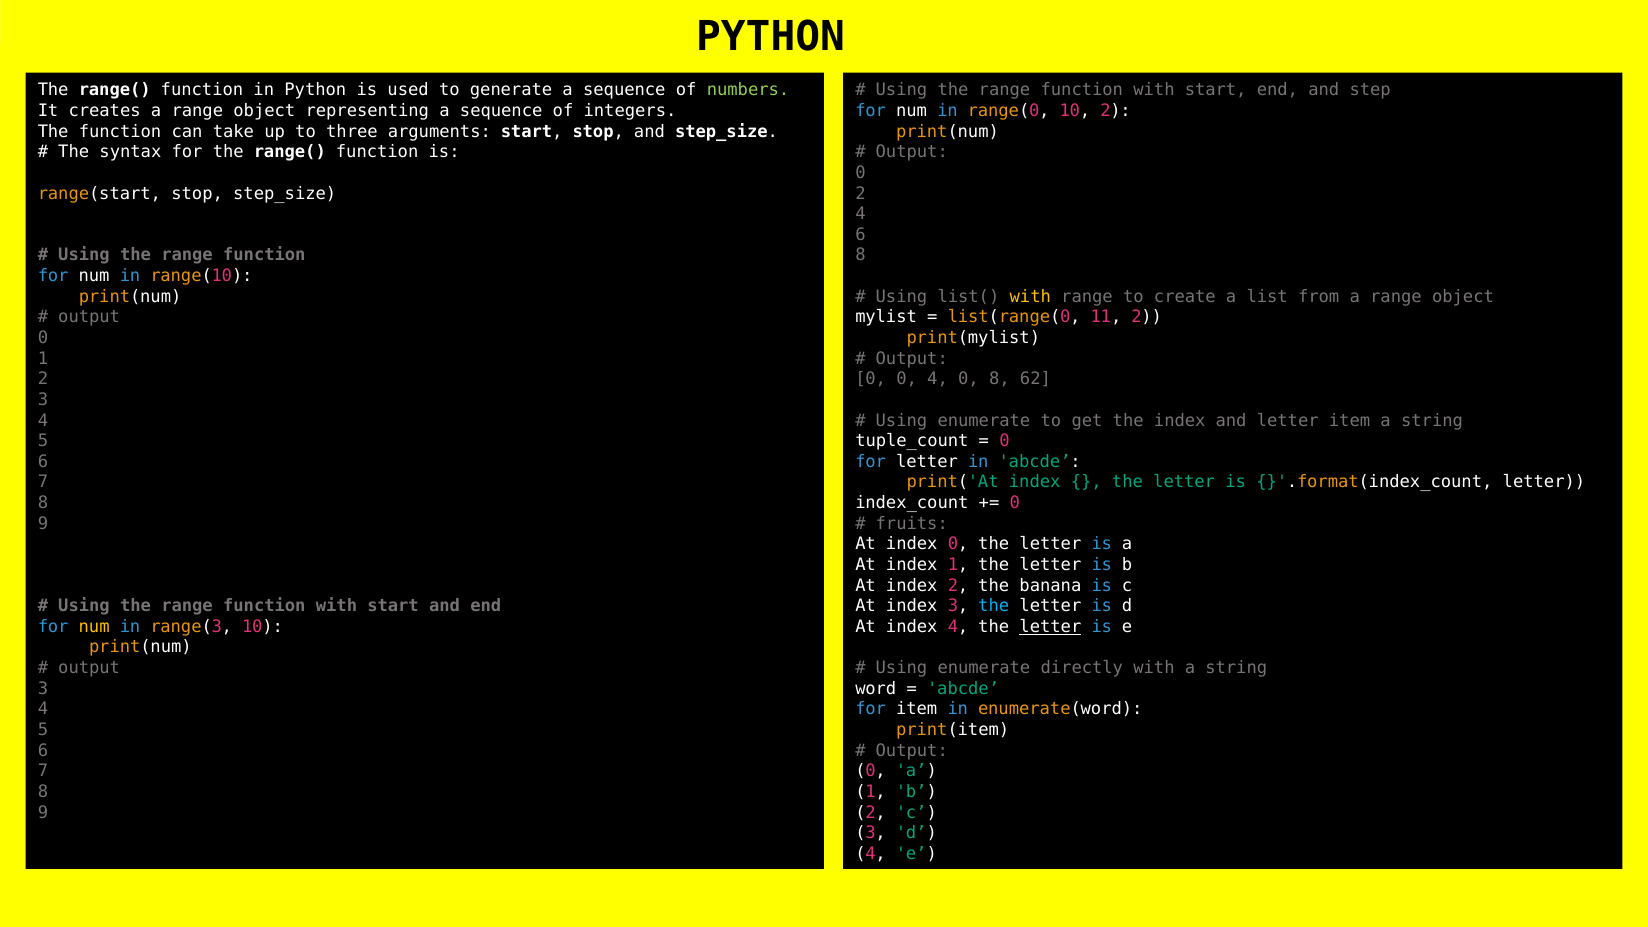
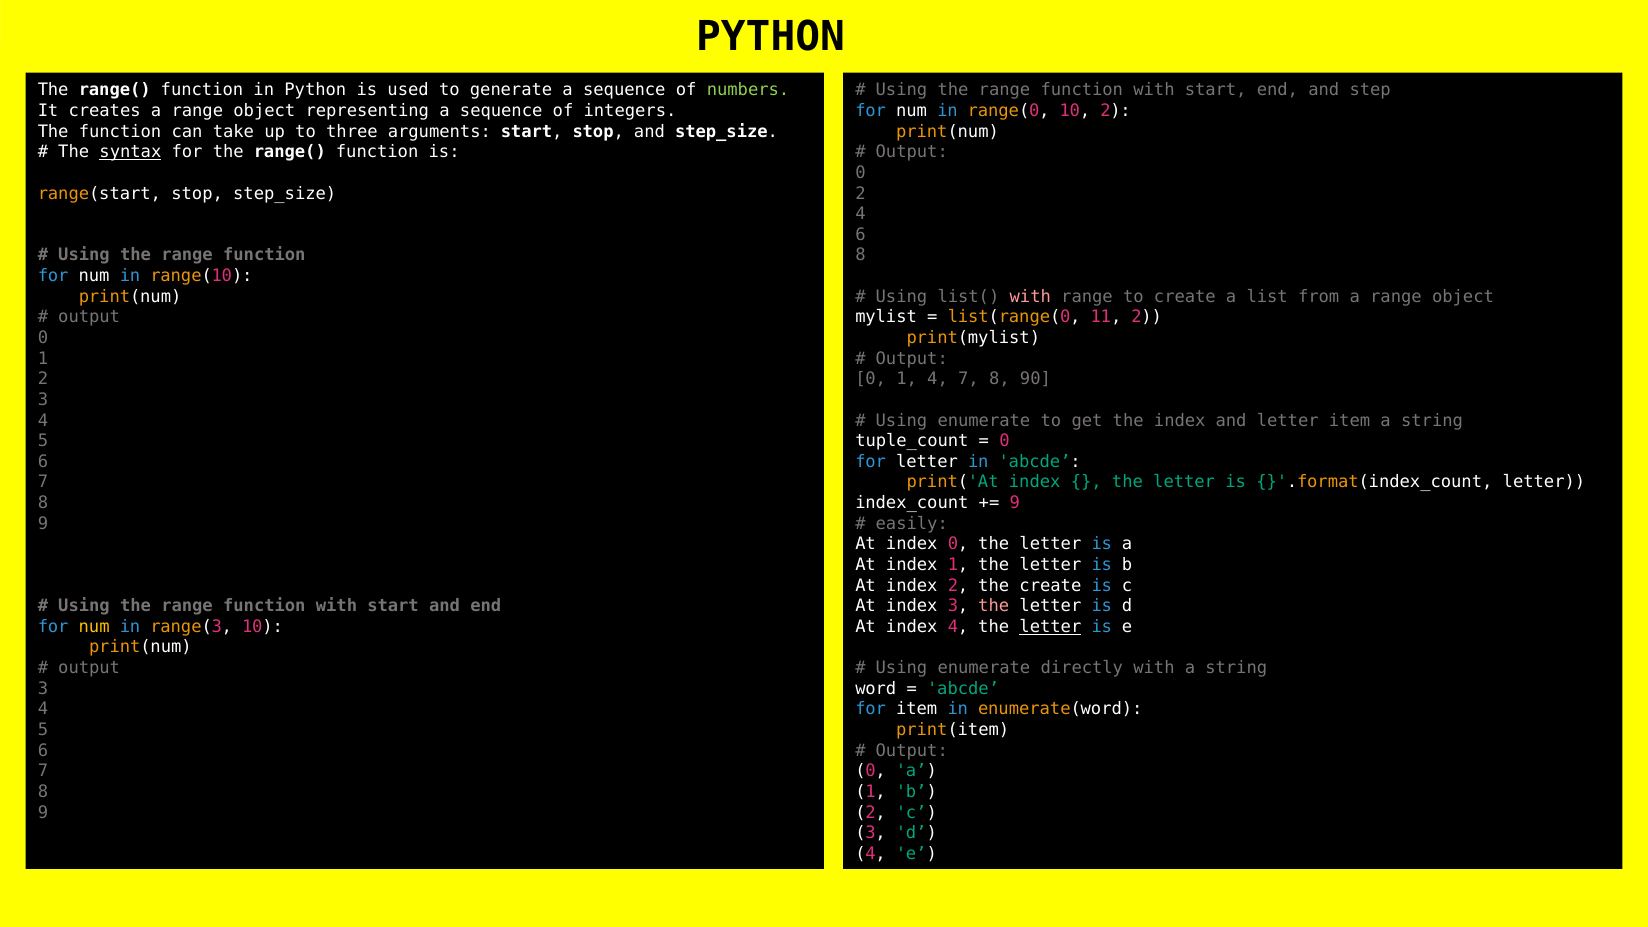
syntax underline: none -> present (130, 152)
with colour: yellow -> pink (1030, 297)
0: 0 -> 1 (907, 379)
4 0: 0 -> 7 (968, 379)
62: 62 -> 90 (1035, 379)
0: 0 -> 9 (1015, 503)
fruits: fruits -> easily (912, 524)
the banana: banana -> create (1050, 585)
the colour: light blue -> pink (994, 606)
